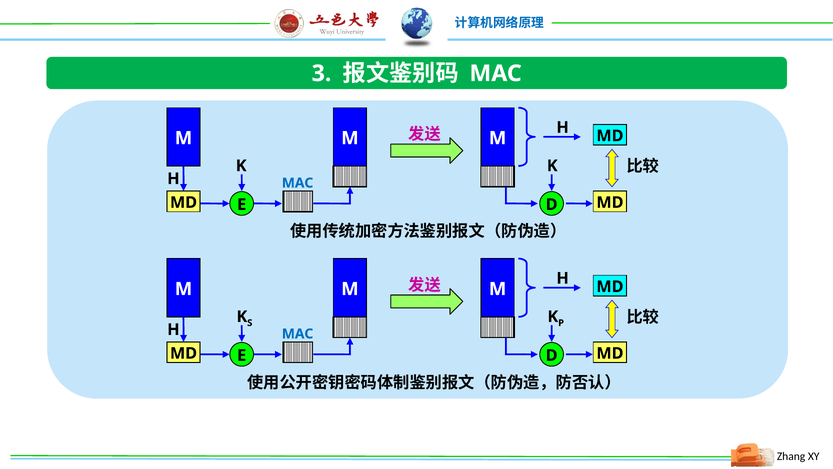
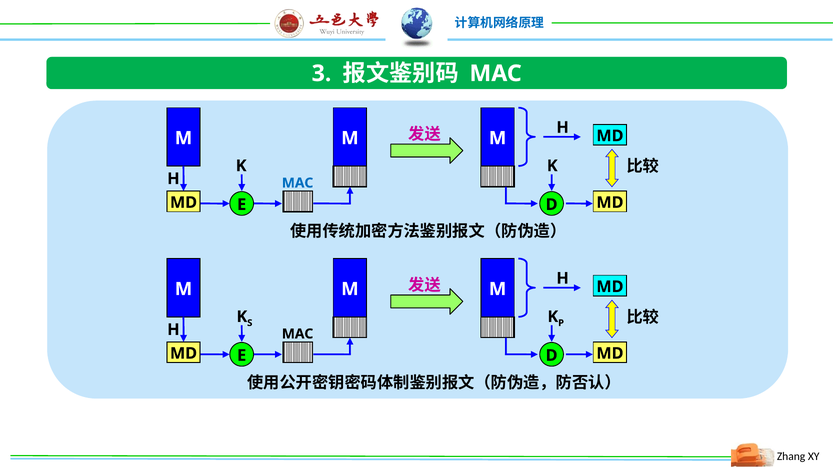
MAC colour: blue -> black (298, 334)
